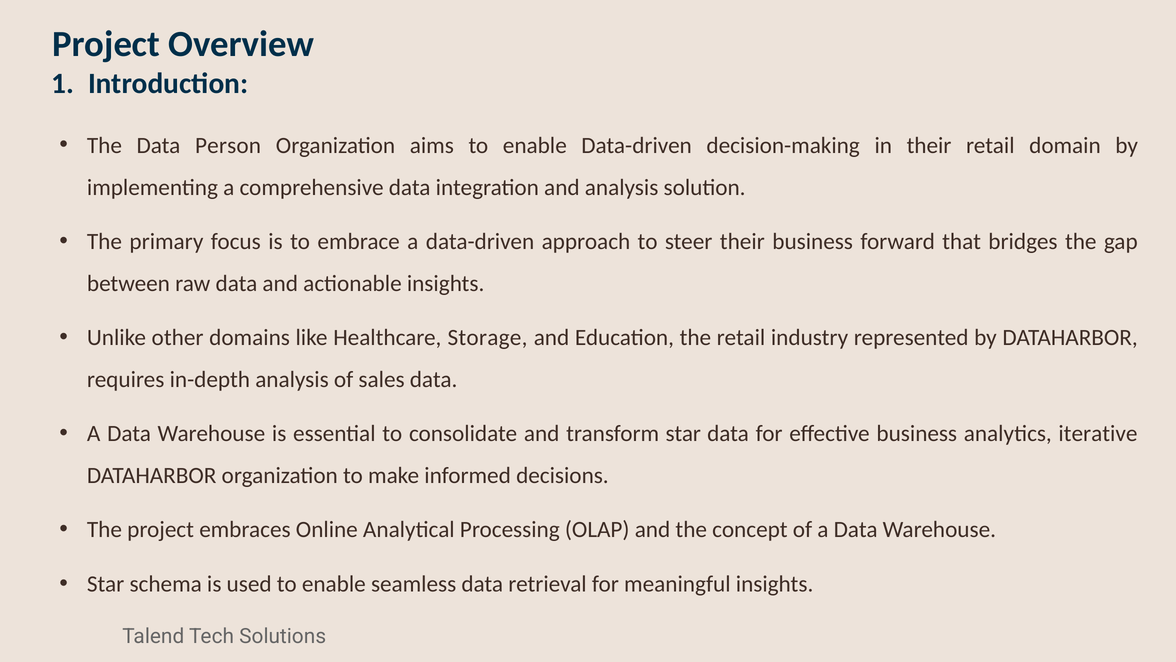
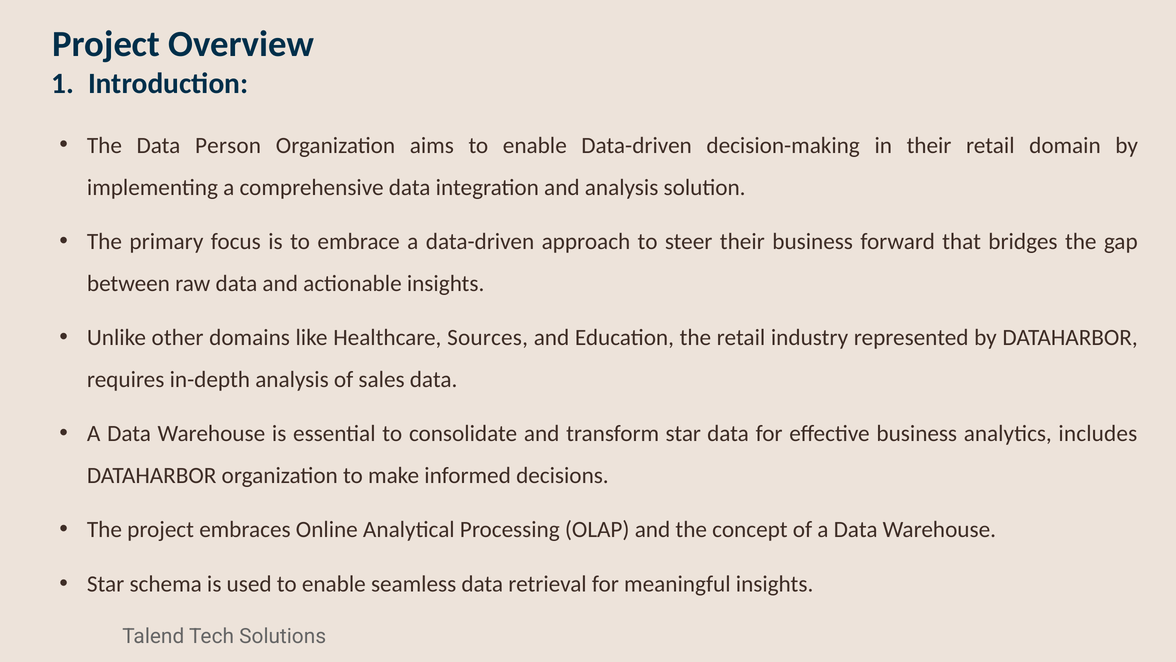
Storage: Storage -> Sources (488, 337)
iterative: iterative -> includes (1098, 433)
